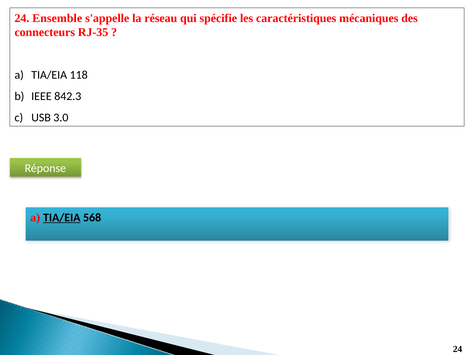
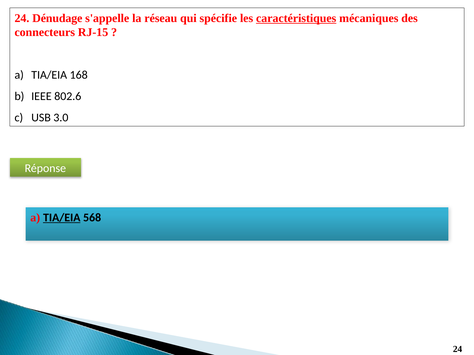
Ensemble: Ensemble -> Dénudage (57, 18)
caractéristiques underline: none -> present (296, 18)
RJ-35: RJ-35 -> RJ-15 (93, 32)
118: 118 -> 168 (79, 75)
842.3: 842.3 -> 802.6 (68, 96)
